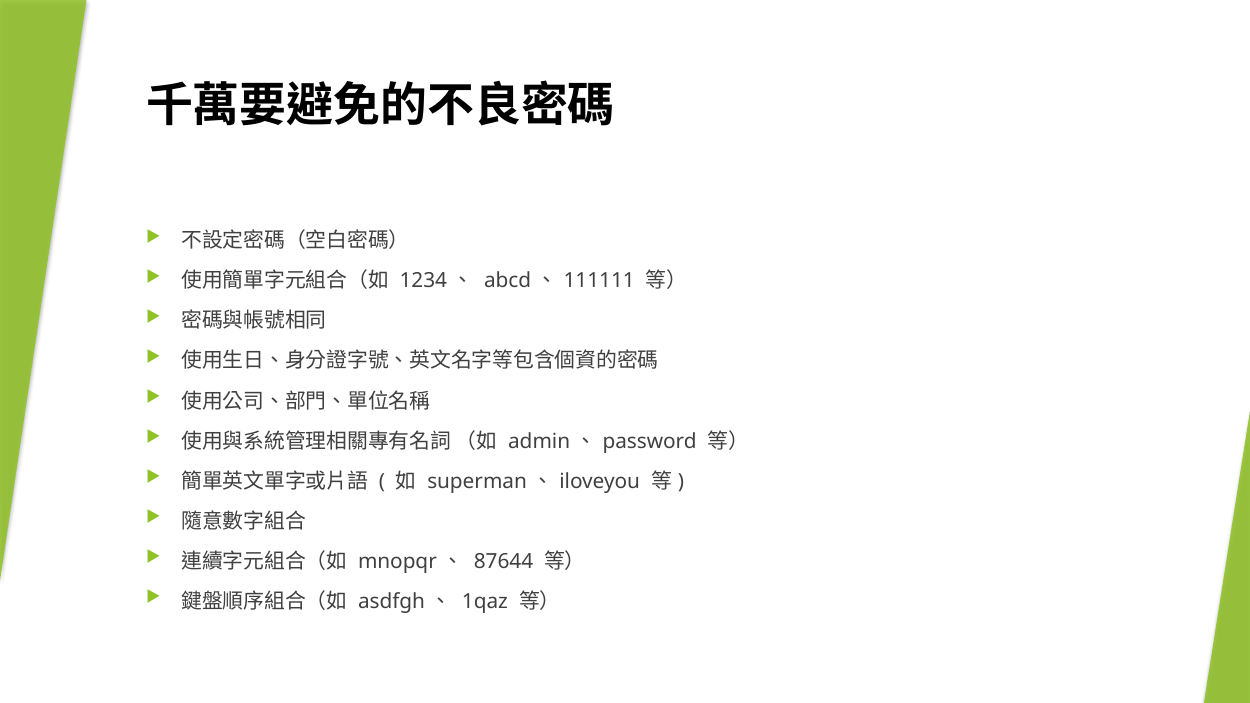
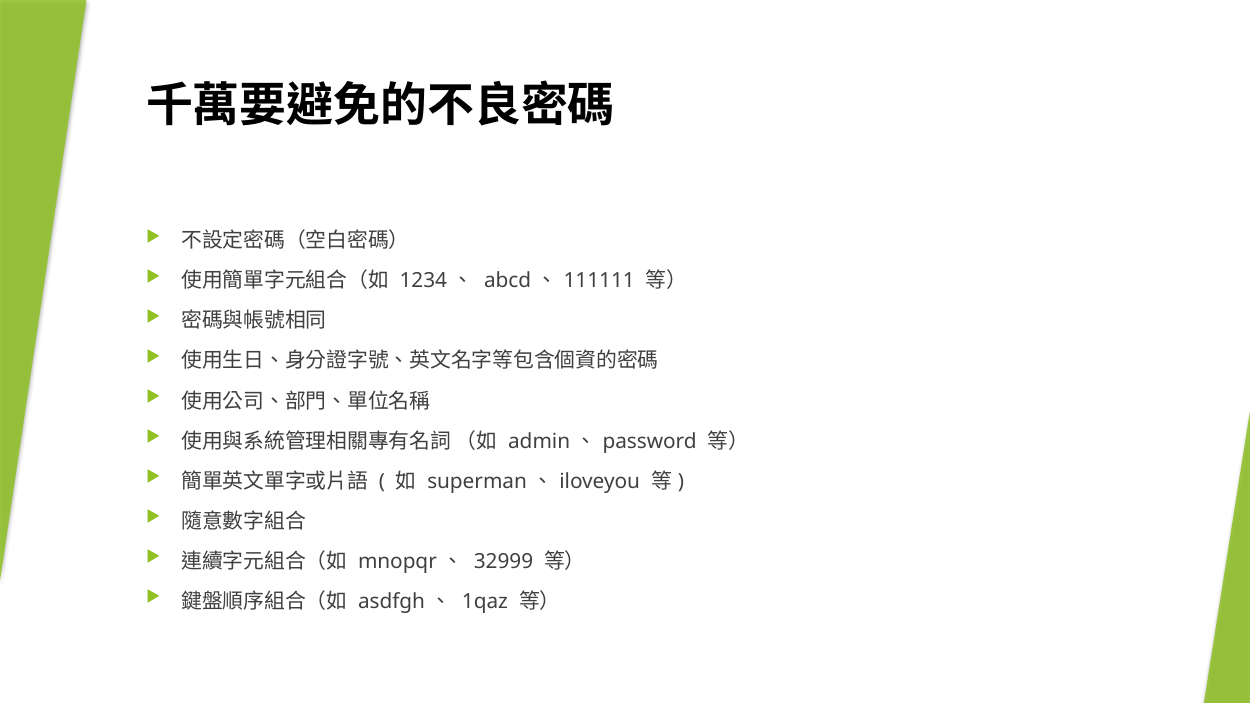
87644: 87644 -> 32999 (504, 562)
